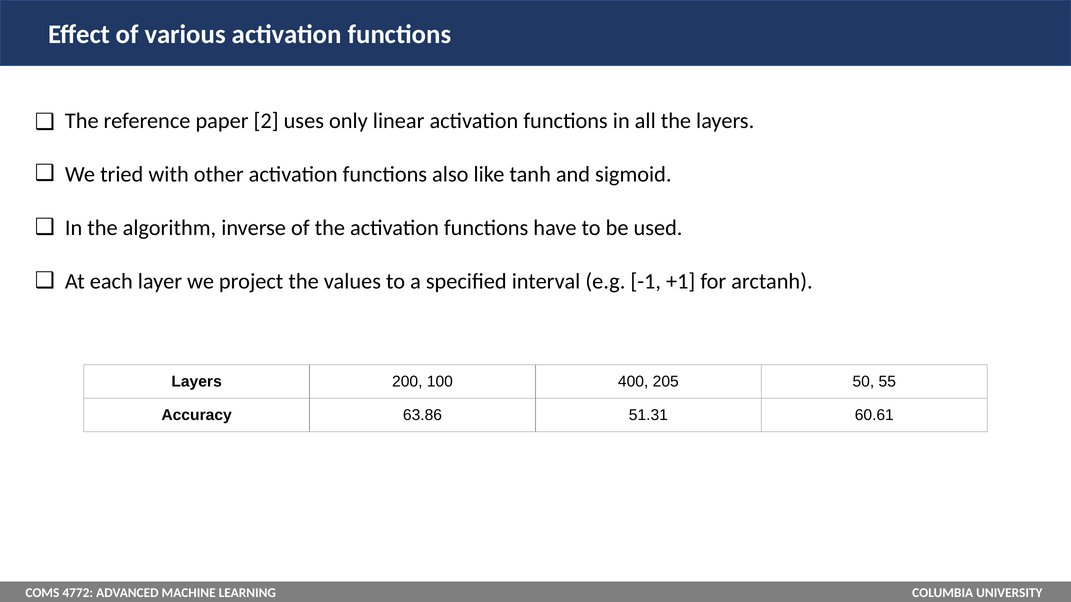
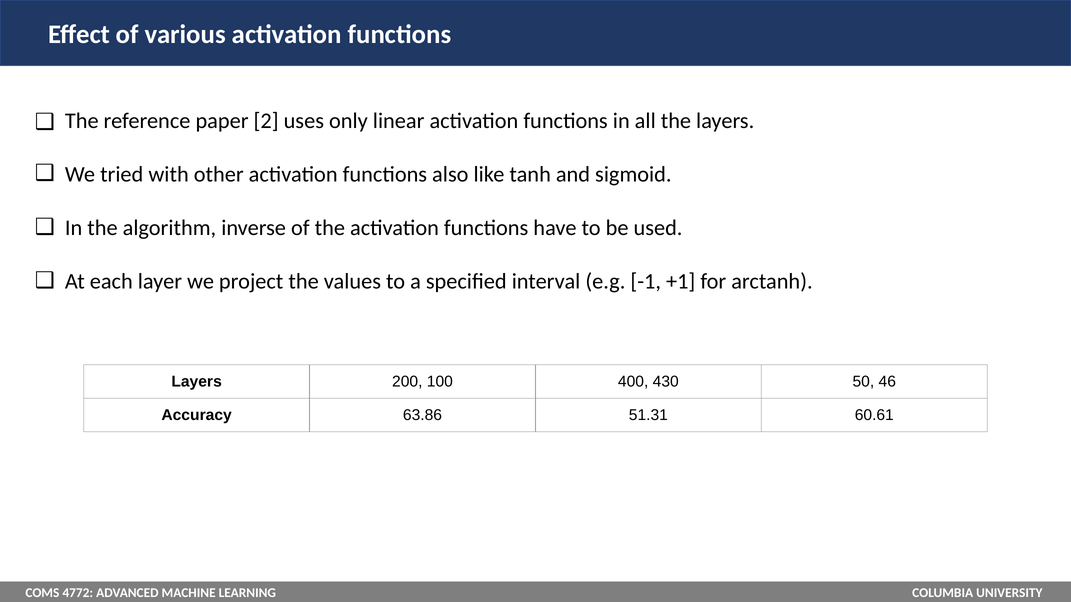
205: 205 -> 430 (666, 382)
55: 55 -> 46 (887, 382)
